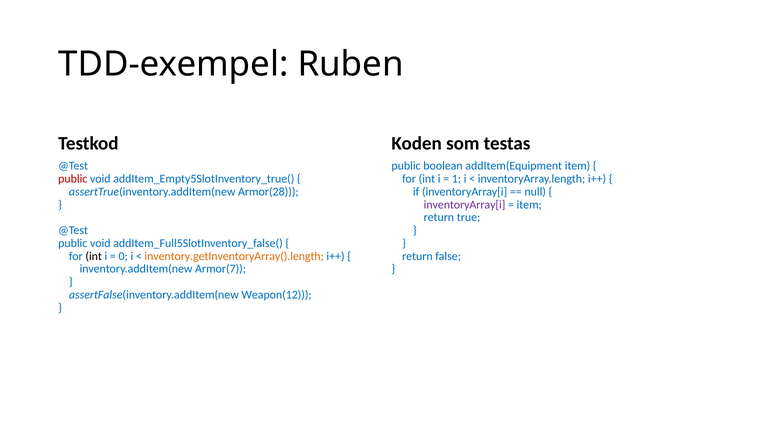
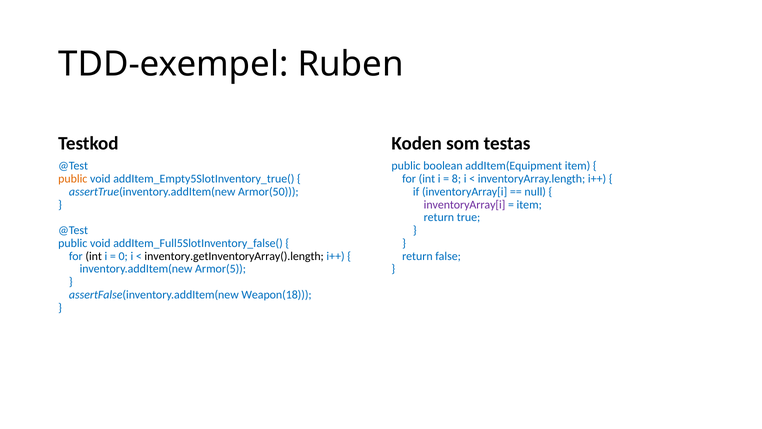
public colour: red -> orange (73, 179)
1: 1 -> 8 (456, 179)
Armor(28: Armor(28 -> Armor(50 (268, 192)
inventory.getInventoryArray().length colour: orange -> black (234, 256)
Armor(7: Armor(7 -> Armor(5 (221, 269)
Weapon(12: Weapon(12 -> Weapon(18 (277, 294)
